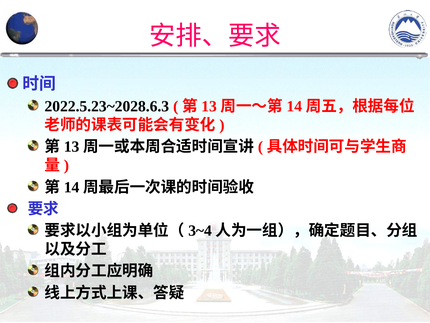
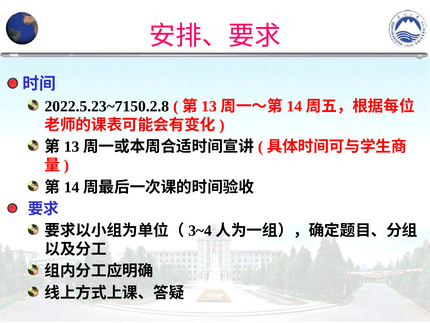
2022.5.23~2028.6.3: 2022.5.23~2028.6.3 -> 2022.5.23~7150.2.8 (107, 106)
